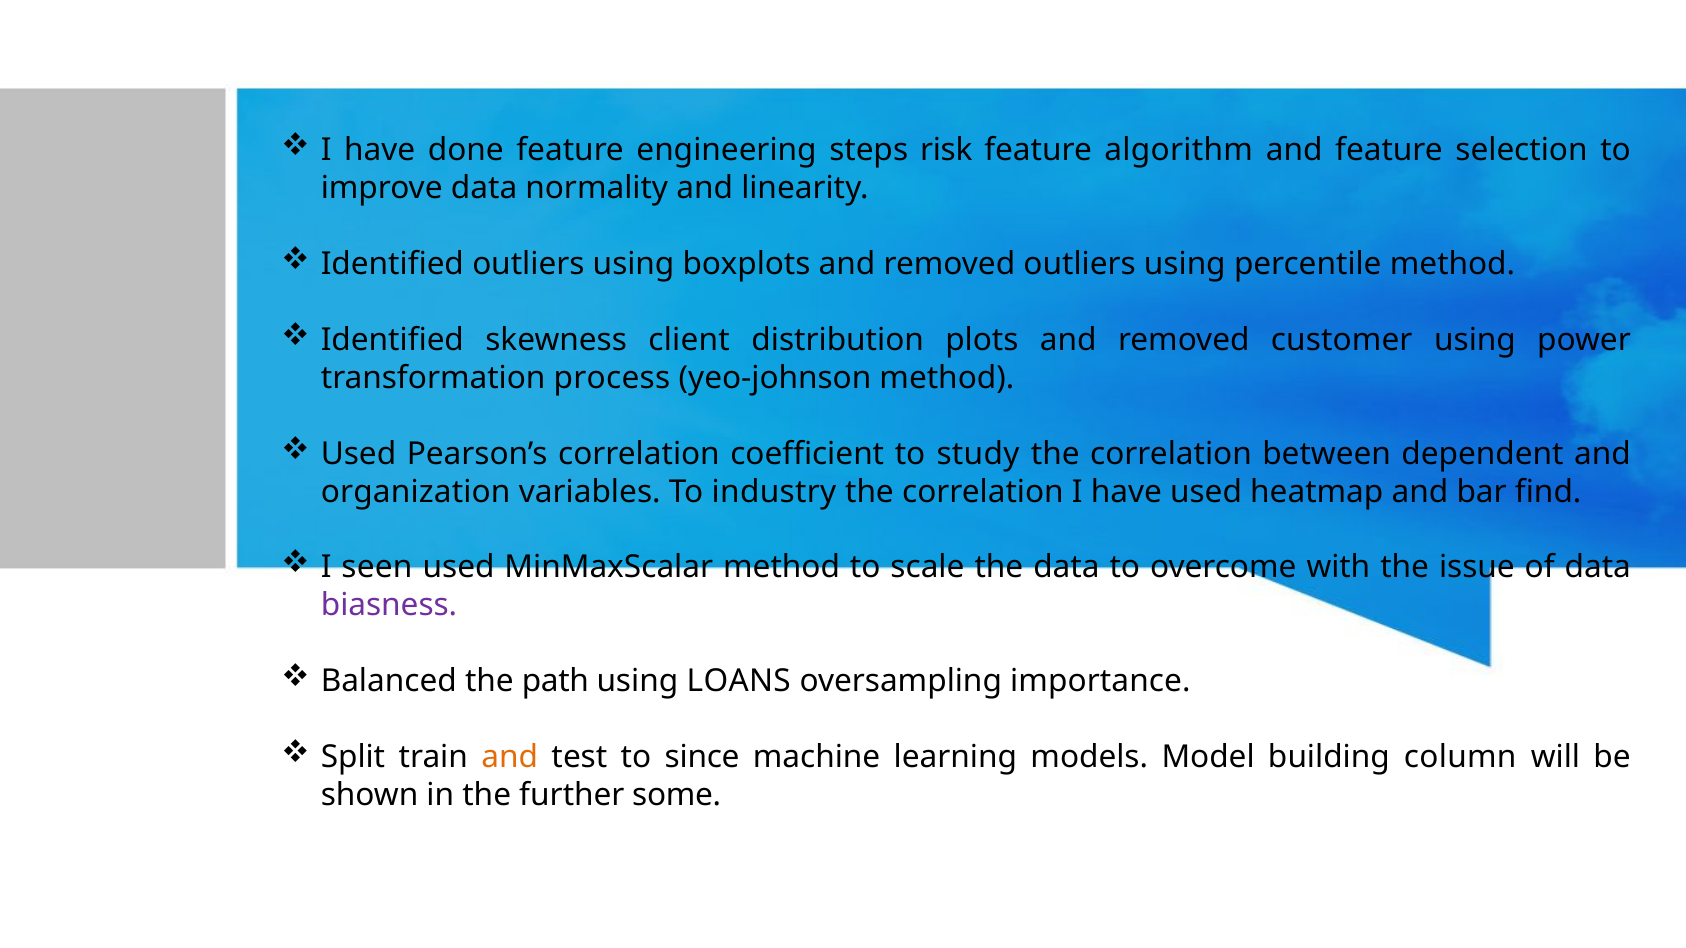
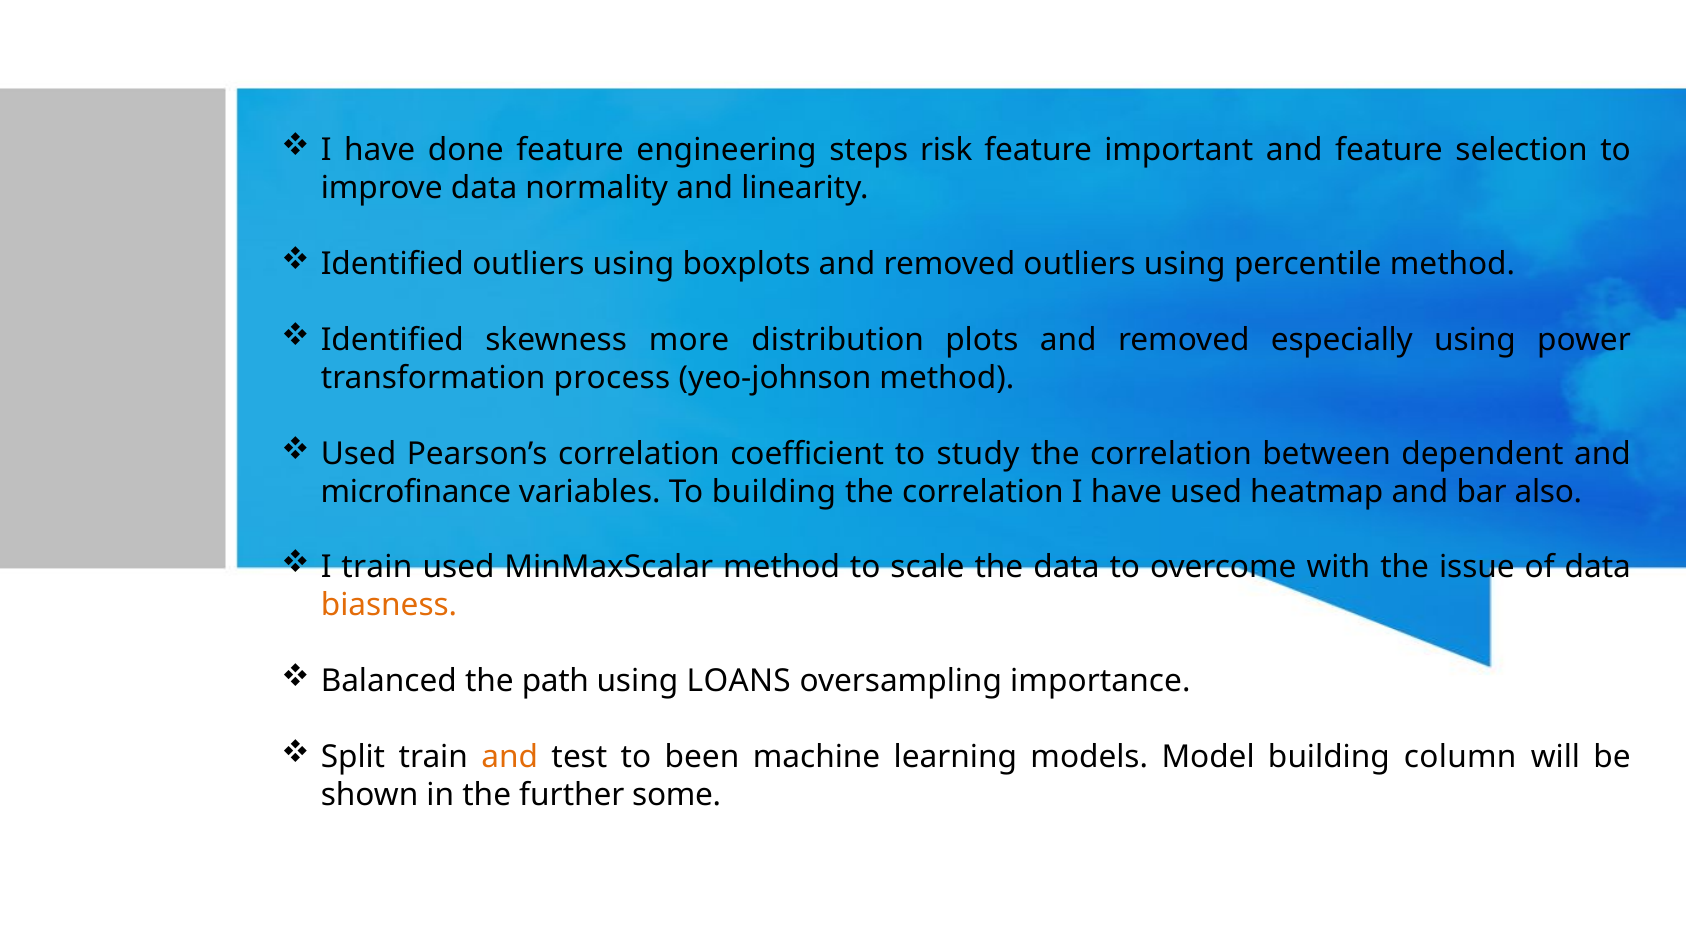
algorithm: algorithm -> important (1179, 150)
client: client -> more (689, 340)
customer: customer -> especially (1342, 340)
organization: organization -> microfinance (416, 492)
To industry: industry -> building (774, 492)
find: find -> also (1548, 492)
I seen: seen -> train (377, 568)
biasness colour: purple -> orange (389, 606)
since: since -> been (702, 757)
